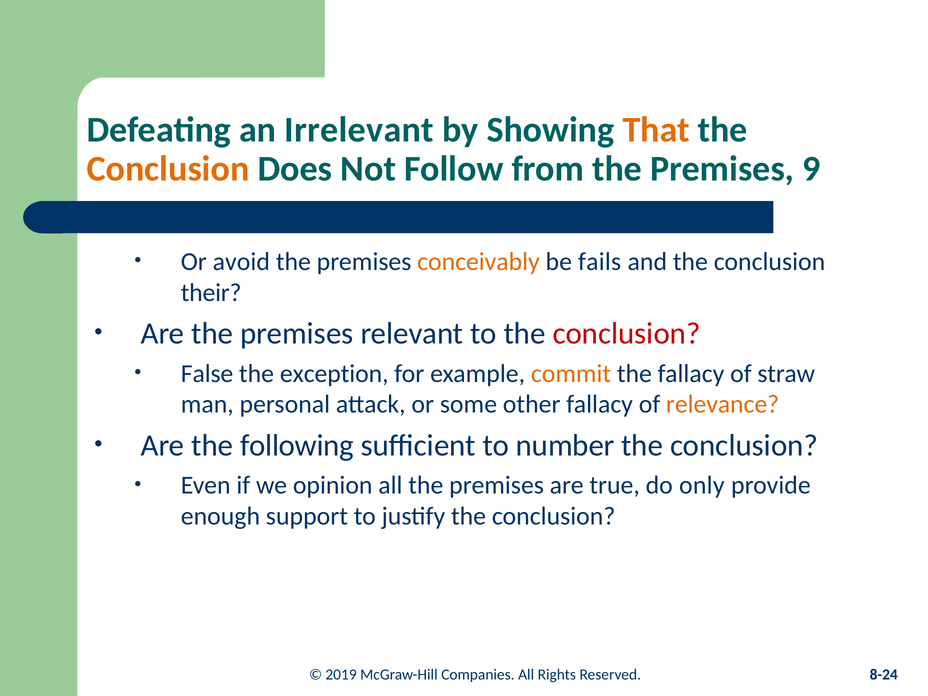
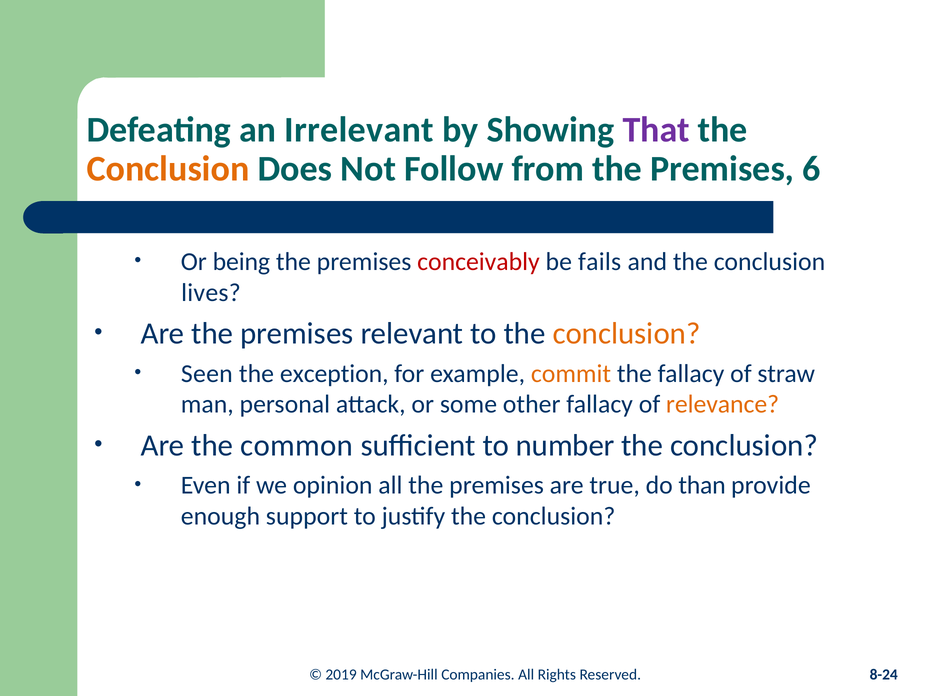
That colour: orange -> purple (656, 130)
9: 9 -> 6 (811, 169)
avoid: avoid -> being (241, 262)
conceivably colour: orange -> red (478, 262)
their: their -> lives (211, 293)
conclusion colour: red -> orange (626, 333)
False: False -> Seen (207, 374)
following: following -> common (297, 445)
only: only -> than (702, 485)
